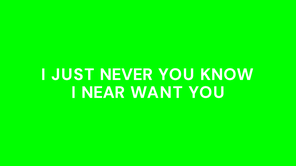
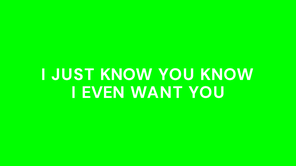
JUST NEVER: NEVER -> KNOW (126, 75)
NEAR: NEAR -> EVEN (103, 93)
